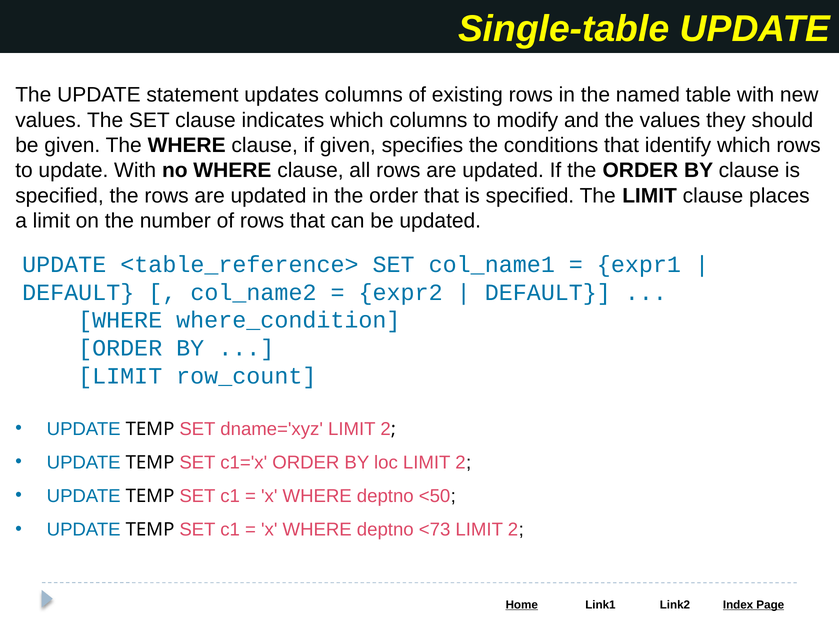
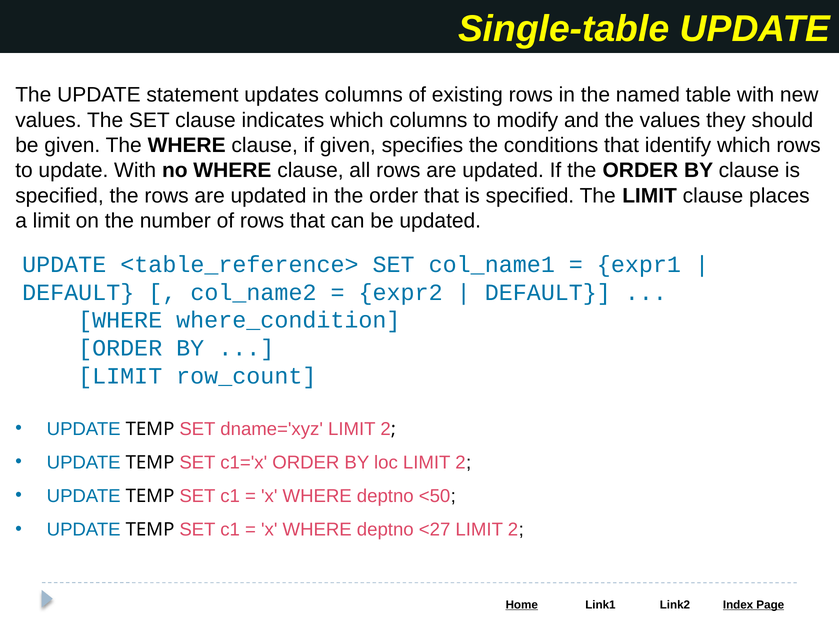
<73: <73 -> <27 (435, 530)
